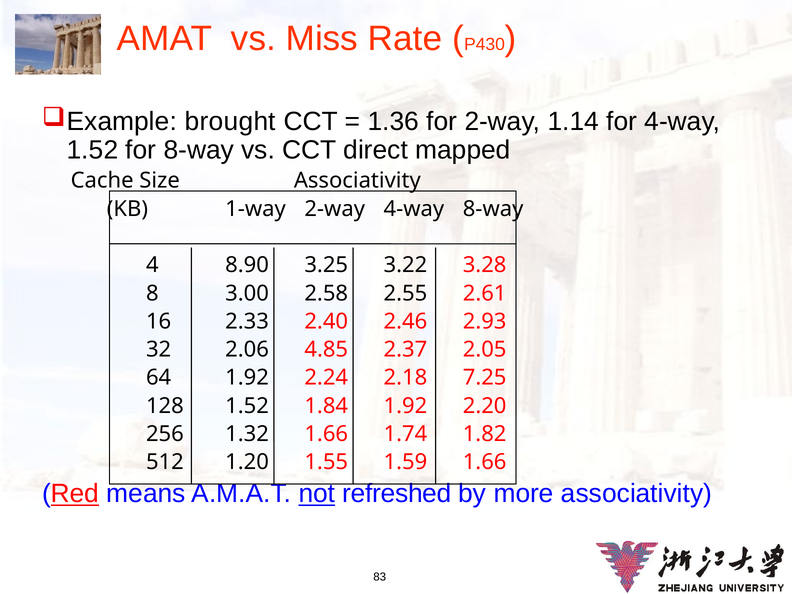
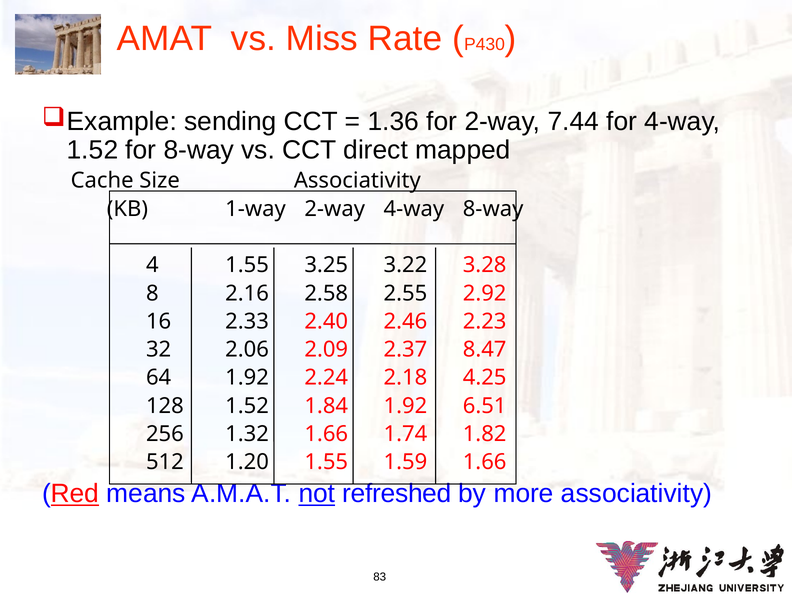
brought: brought -> sending (230, 122)
1.14: 1.14 -> 7.44 (573, 122)
4 8.90: 8.90 -> 1.55 (247, 265)
3.00: 3.00 -> 2.16 (247, 293)
2.61: 2.61 -> 2.92 (485, 293)
2.93: 2.93 -> 2.23 (485, 321)
4.85: 4.85 -> 2.09 (326, 350)
2.05: 2.05 -> 8.47 (485, 350)
7.25: 7.25 -> 4.25 (485, 378)
2.20: 2.20 -> 6.51 (485, 406)
